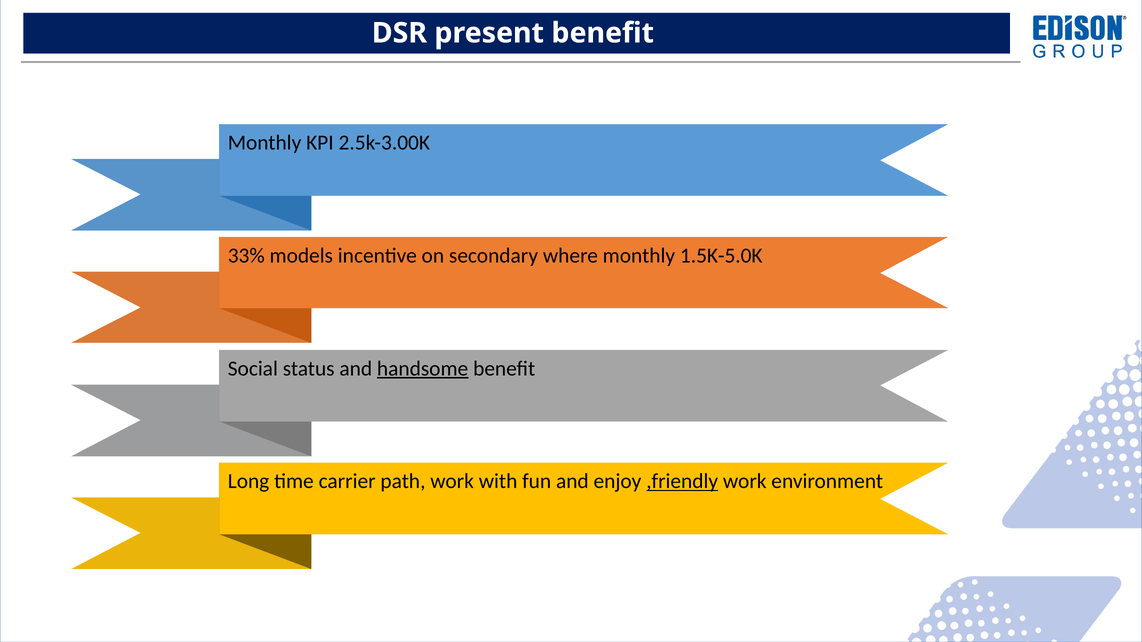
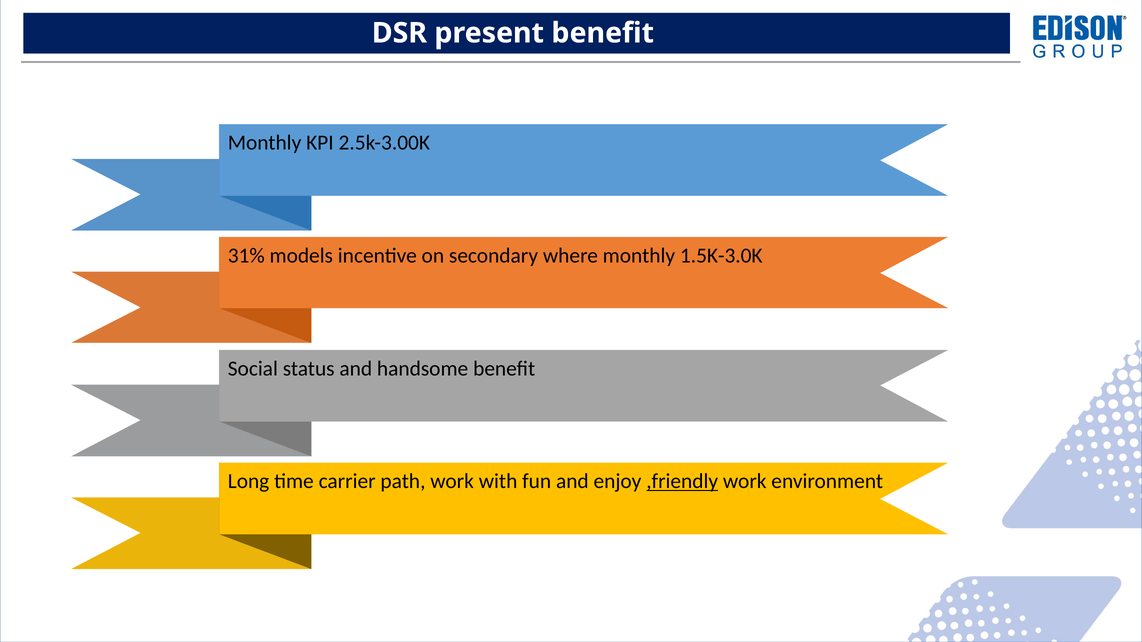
33%: 33% -> 31% (246, 256)
1.5K-5.0K: 1.5K-5.0K -> 1.5K-3.0K (721, 256)
handsome underline: present -> none (423, 369)
